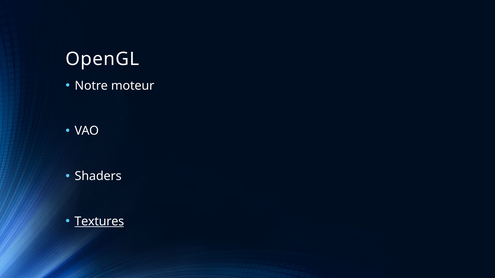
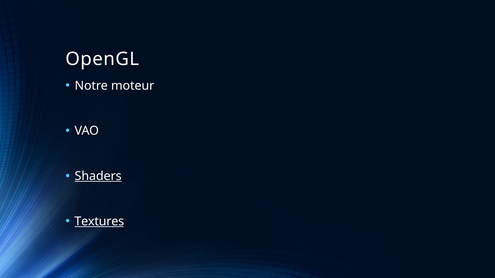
Shaders underline: none -> present (98, 176)
